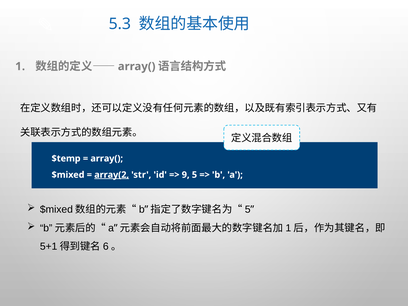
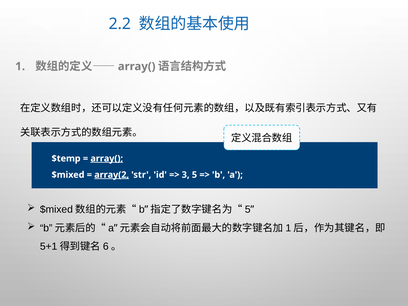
5.3: 5.3 -> 2.2 (120, 24)
array( underline: none -> present (107, 158)
9: 9 -> 3 (186, 175)
